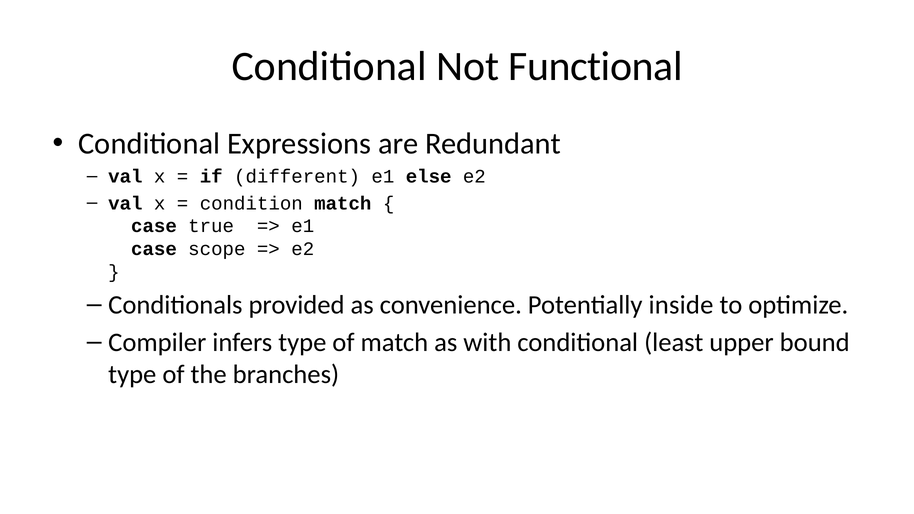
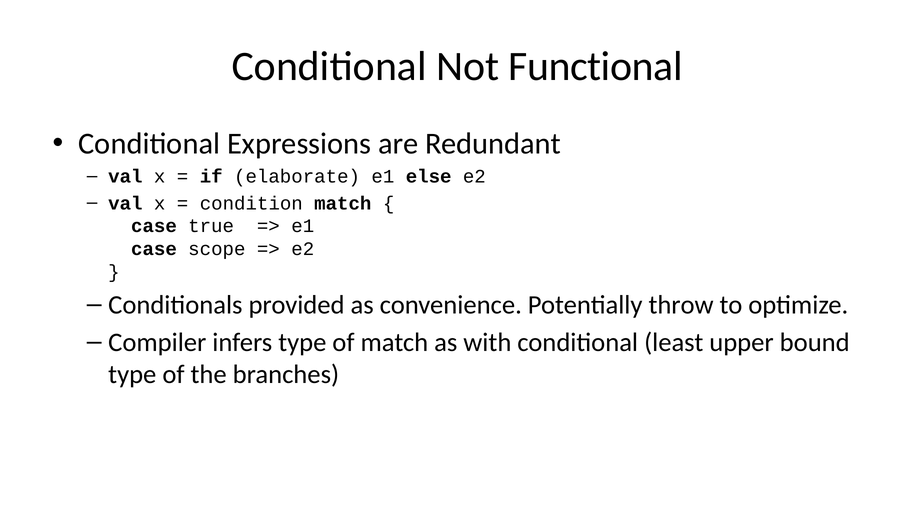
different: different -> elaborate (297, 177)
inside: inside -> throw (681, 305)
